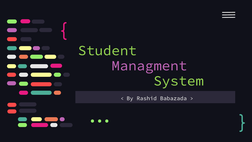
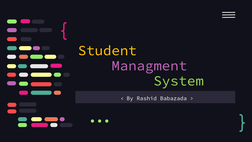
Student colour: light green -> yellow (107, 50)
